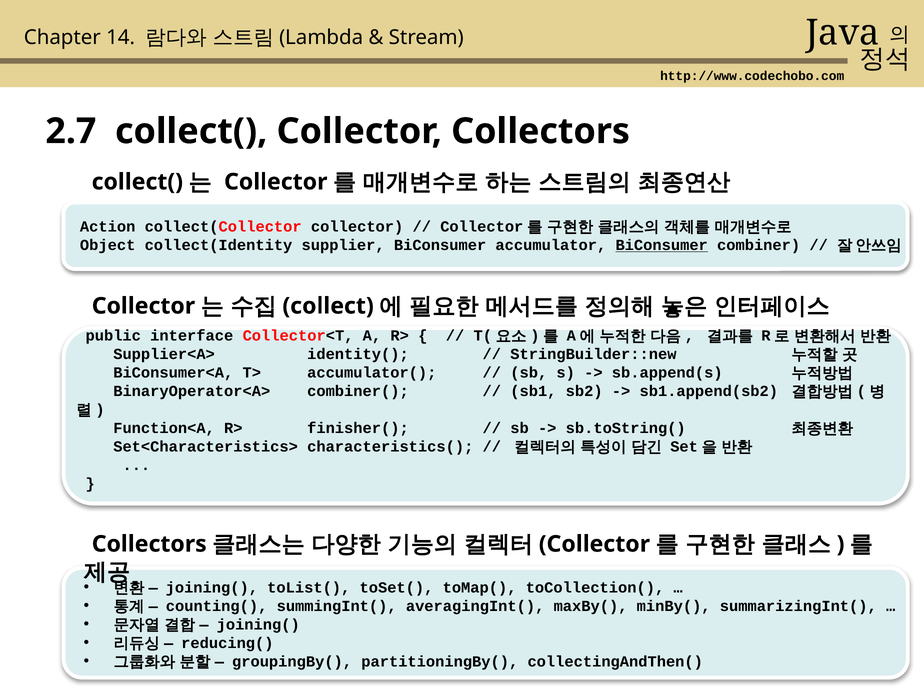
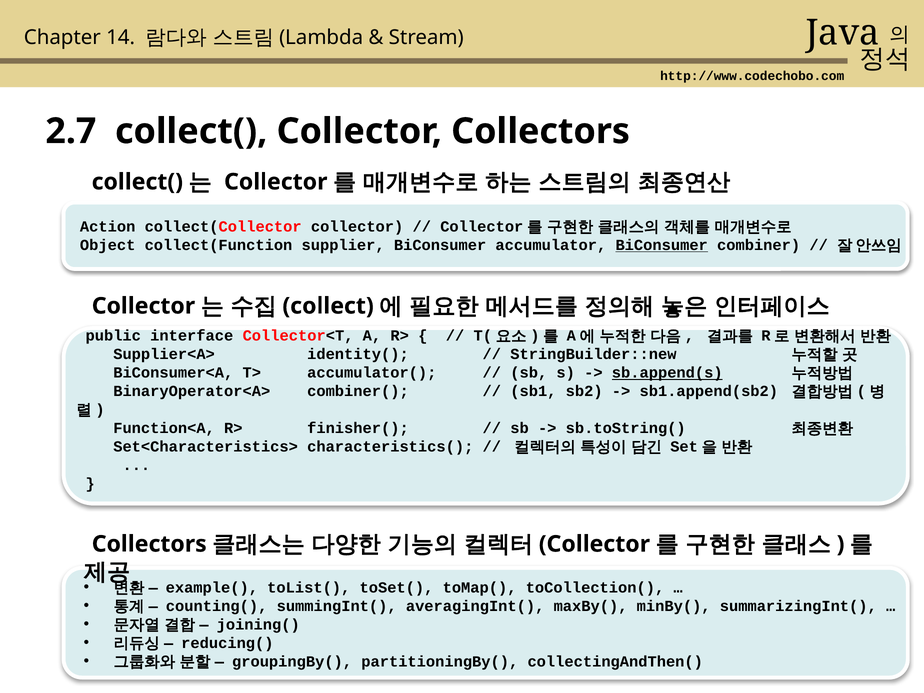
collect(Identity: collect(Identity -> collect(Function (218, 245)
sb.append(s underline: none -> present (667, 373)
joining(: joining( -> example( (212, 588)
